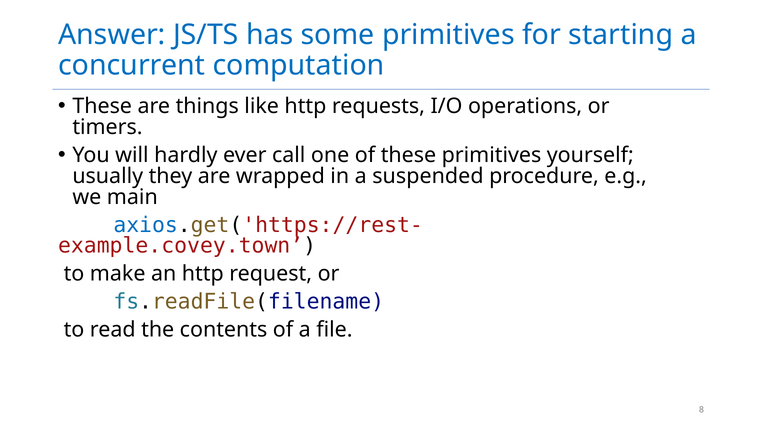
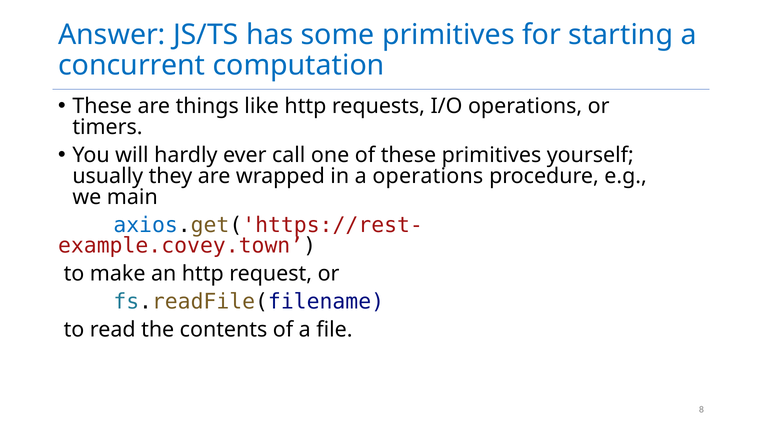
a suspended: suspended -> operations (428, 176)
